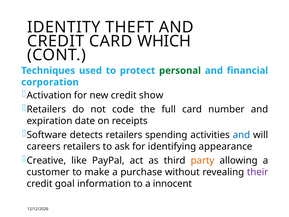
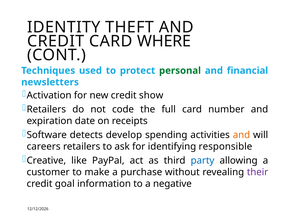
WHICH: WHICH -> WHERE (164, 41)
corporation: corporation -> newsletters (50, 82)
detects retailers: retailers -> develop (124, 135)
and colour: blue -> orange (241, 135)
appearance: appearance -> responsible (225, 146)
party colour: orange -> blue (203, 160)
innocent: innocent -> negative (172, 183)
